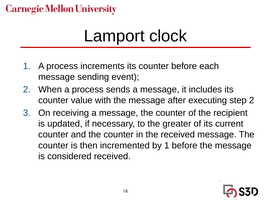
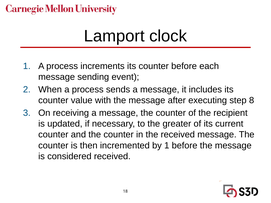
step 2: 2 -> 8 (252, 100)
